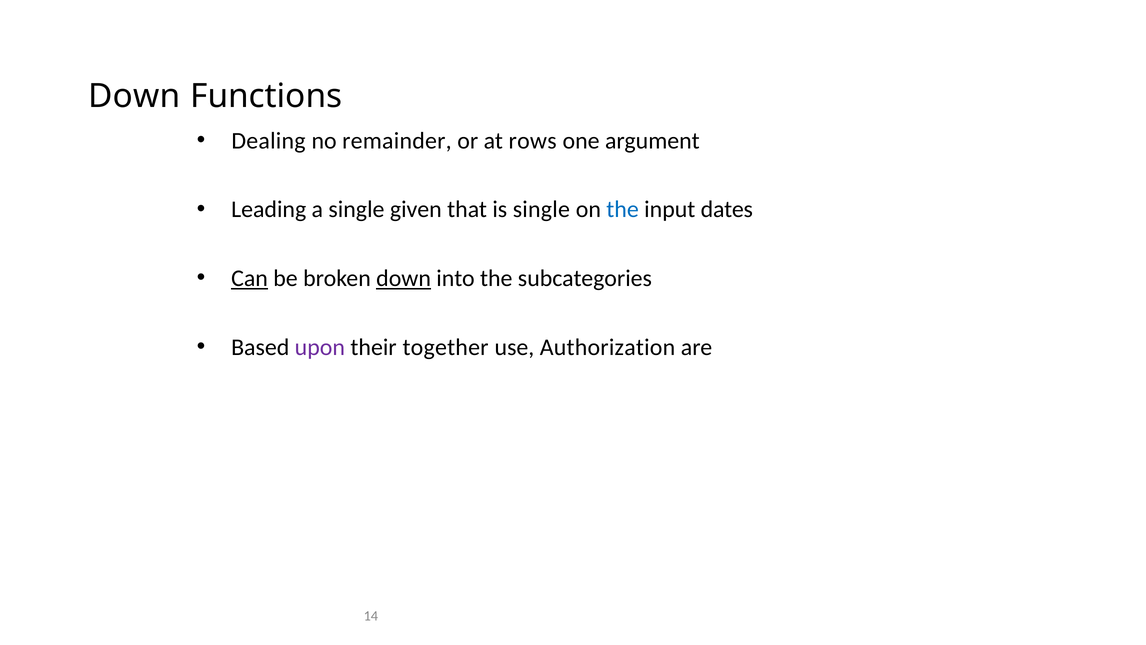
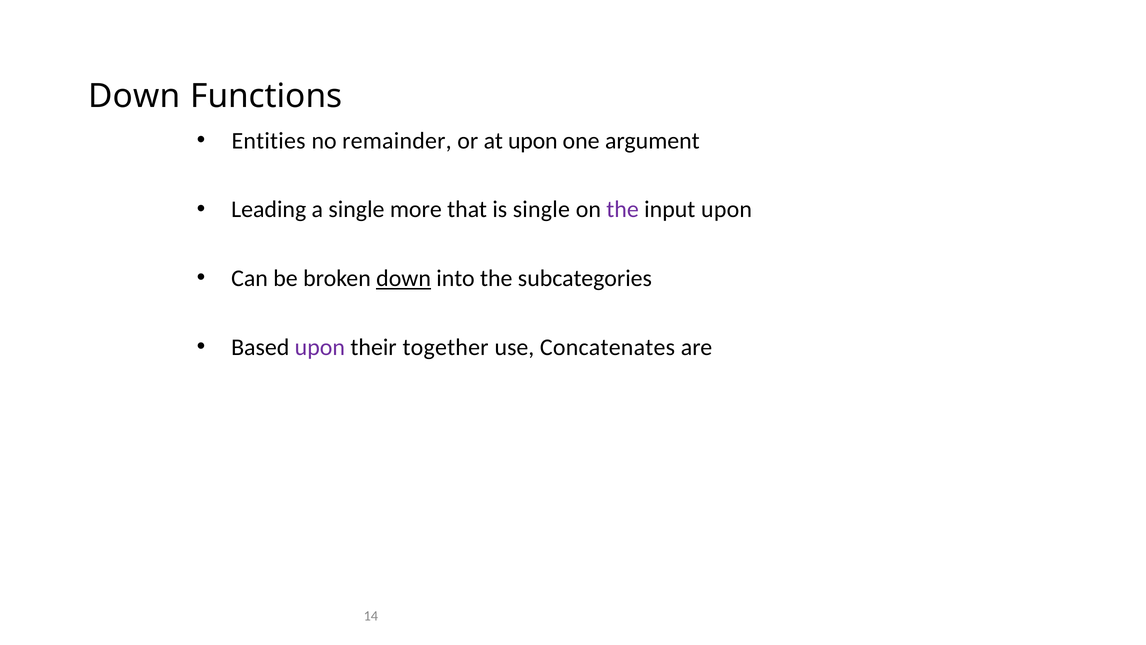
Dealing: Dealing -> Entities (269, 141)
at rows: rows -> upon (533, 141)
given: given -> more (416, 209)
the colour: blue -> purple (623, 209)
input dates: dates -> upon (727, 209)
Can underline: present -> none (250, 278)
Authorization: Authorization -> Concatenates (607, 347)
